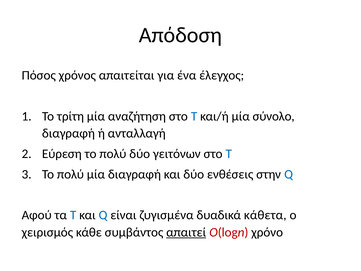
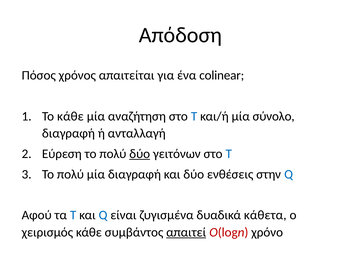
έλεγχος: έλεγχος -> colinear (222, 75)
Το τρίτη: τρίτη -> κάθε (70, 116)
δύο underline: none -> present (140, 154)
